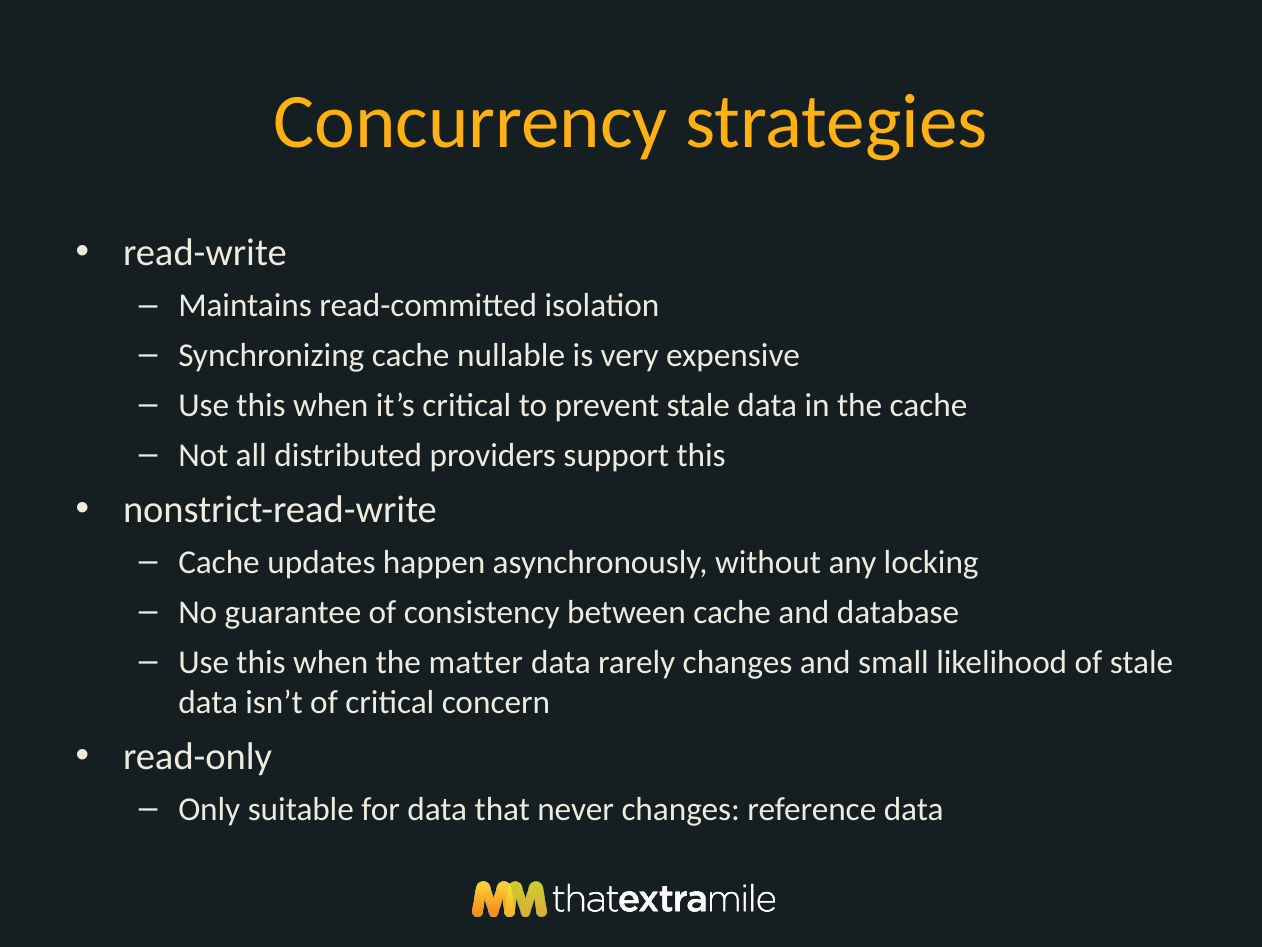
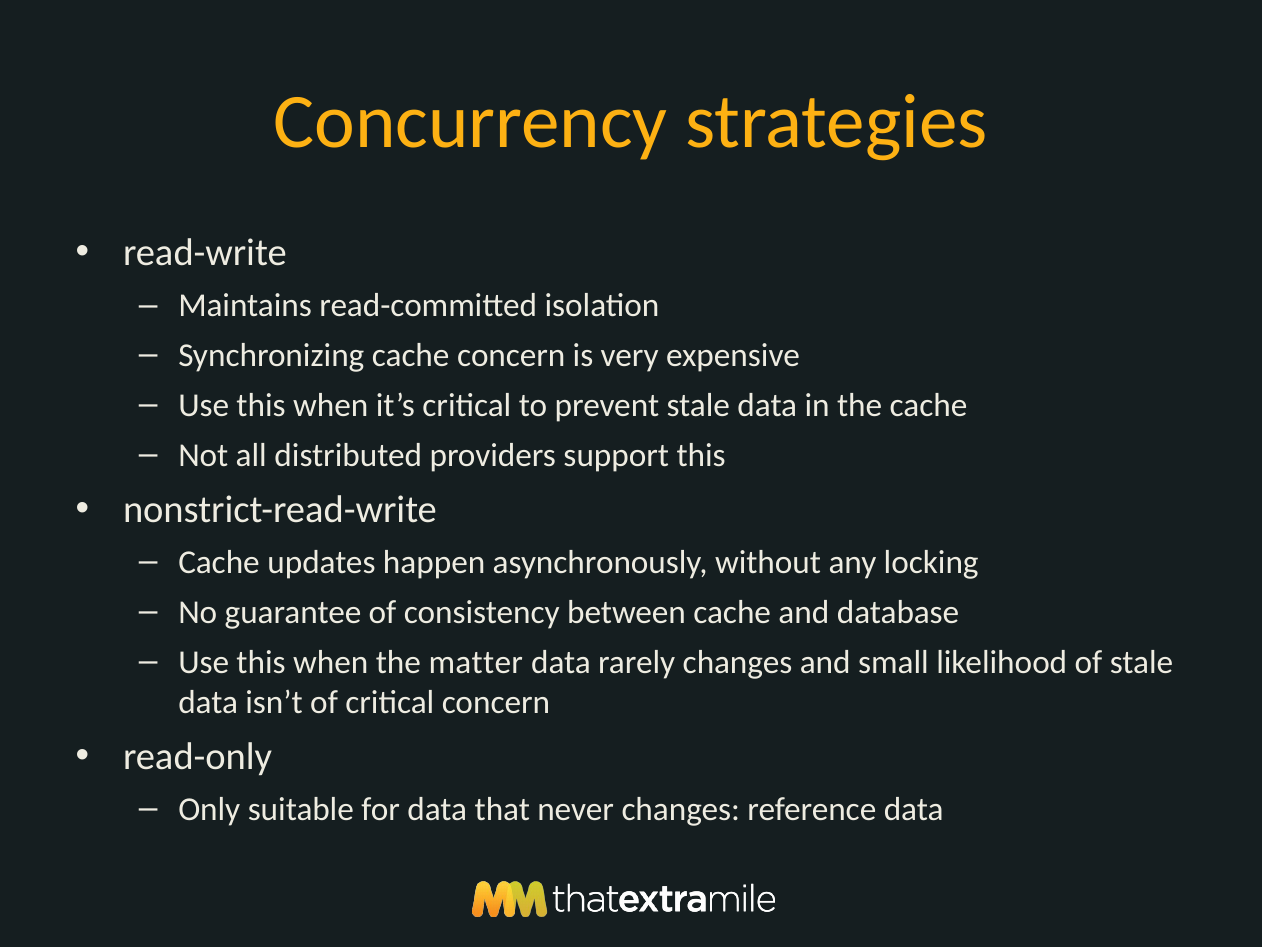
cache nullable: nullable -> concern (511, 355)
